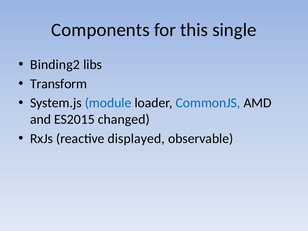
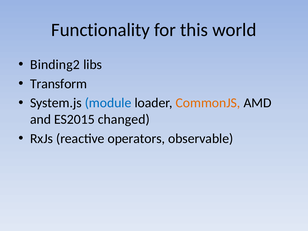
Components: Components -> Functionality (101, 30)
single: single -> world (234, 30)
CommonJS colour: blue -> orange (208, 103)
displayed: displayed -> operators (136, 139)
